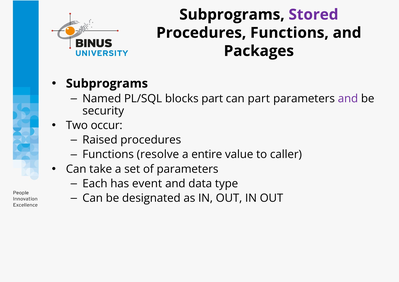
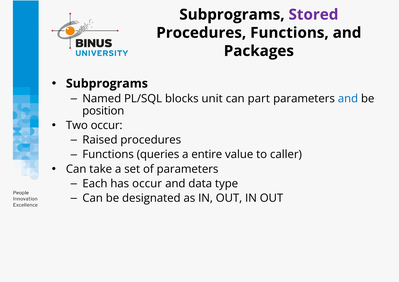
blocks part: part -> unit (212, 99)
and colour: purple -> blue (348, 99)
security: security -> position (103, 111)
resolve: resolve -> queries (158, 155)
has event: event -> occur (147, 184)
